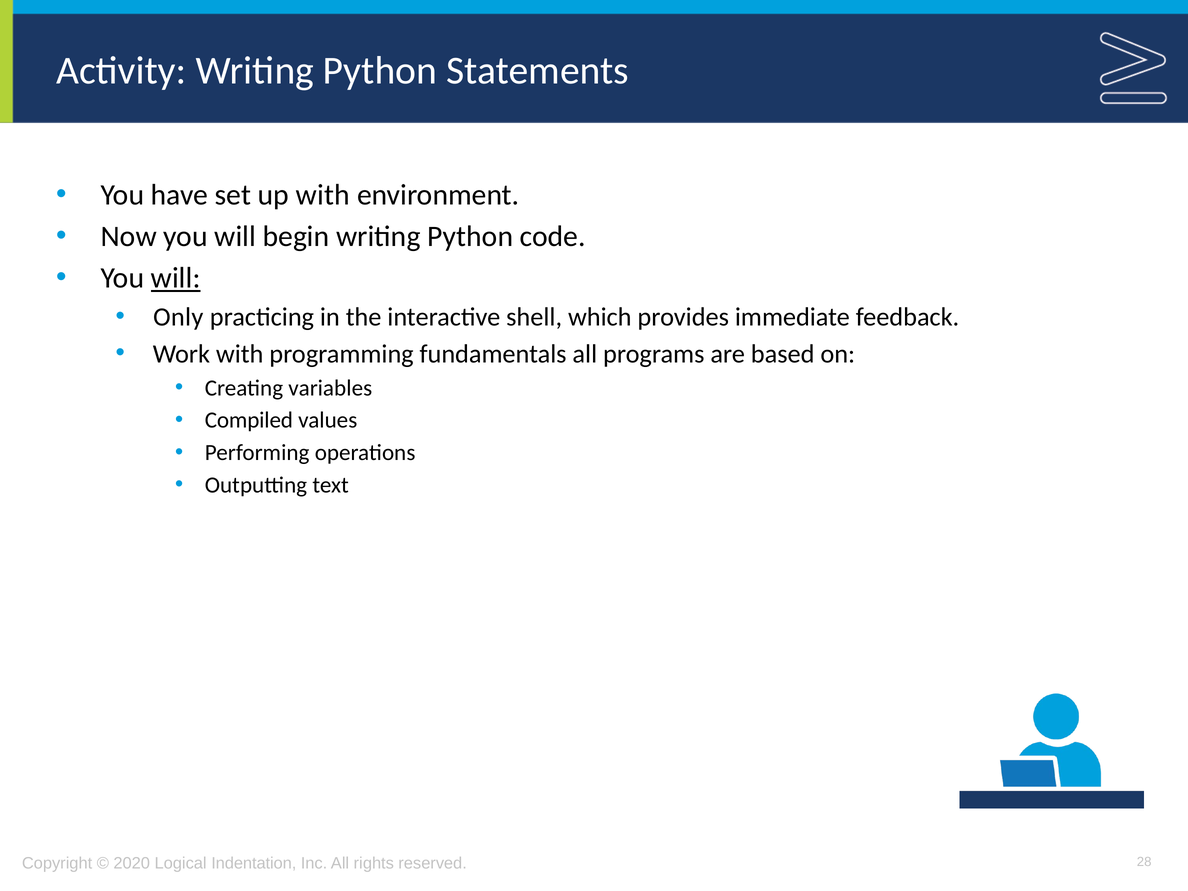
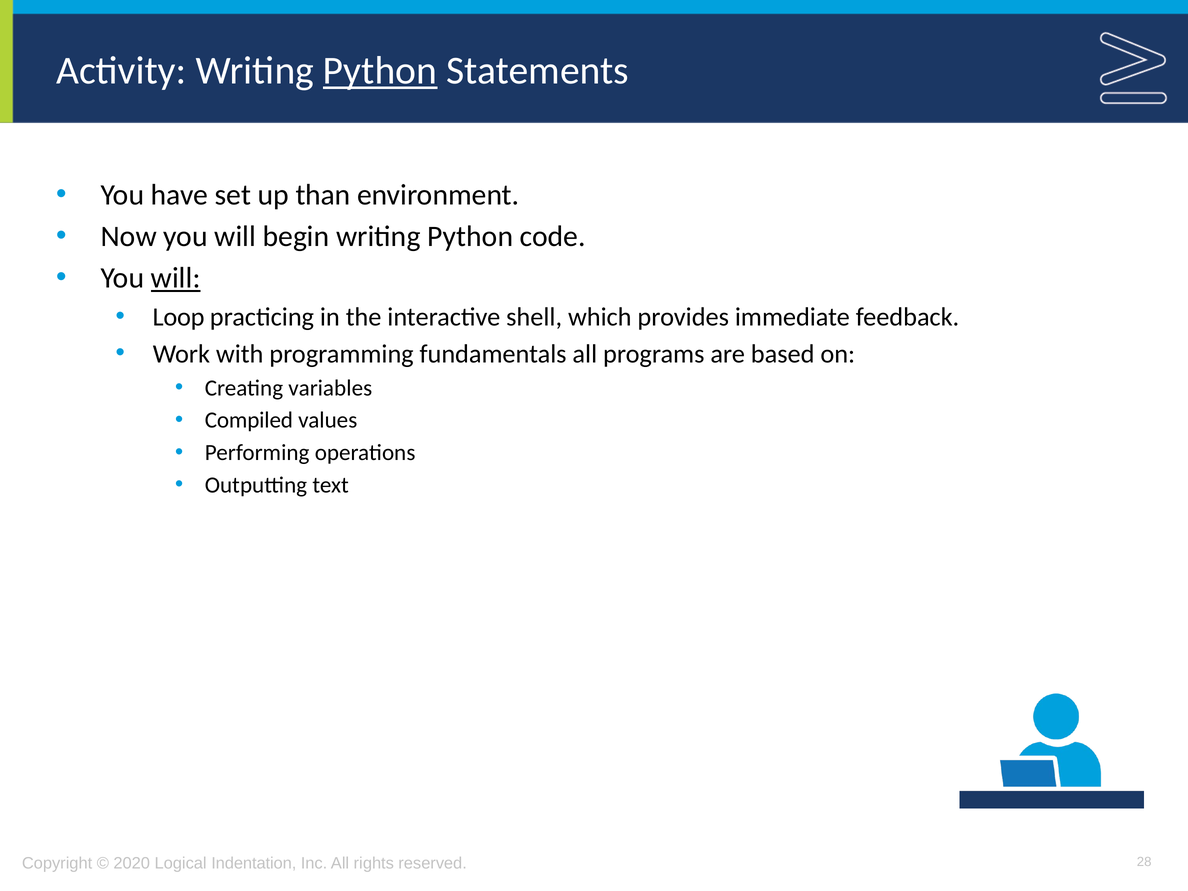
Python underline: none -> present (380, 71)
up with: with -> than (323, 195)
Only: Only -> Loop (179, 317)
